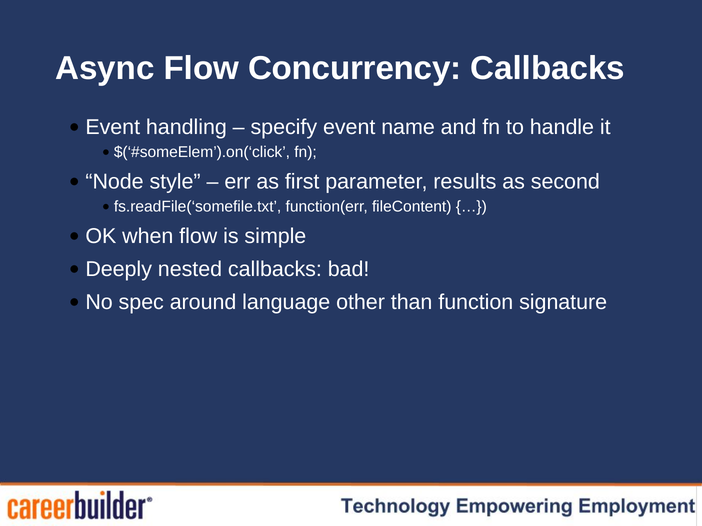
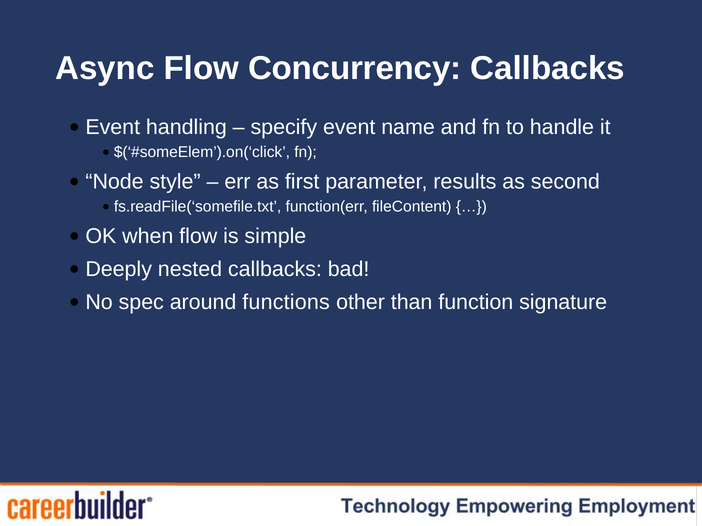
language: language -> functions (286, 302)
